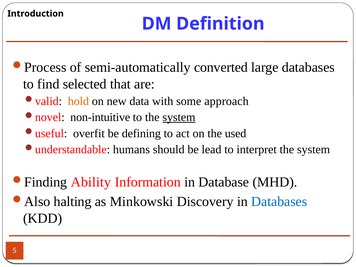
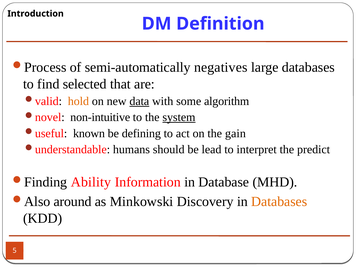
converted: converted -> negatives (221, 67)
data underline: none -> present (139, 101)
approach: approach -> algorithm (227, 101)
overfit: overfit -> known (89, 133)
used: used -> gain (235, 133)
interpret the system: system -> predict (314, 149)
halting: halting -> around (73, 202)
Databases colour: blue -> orange (279, 202)
